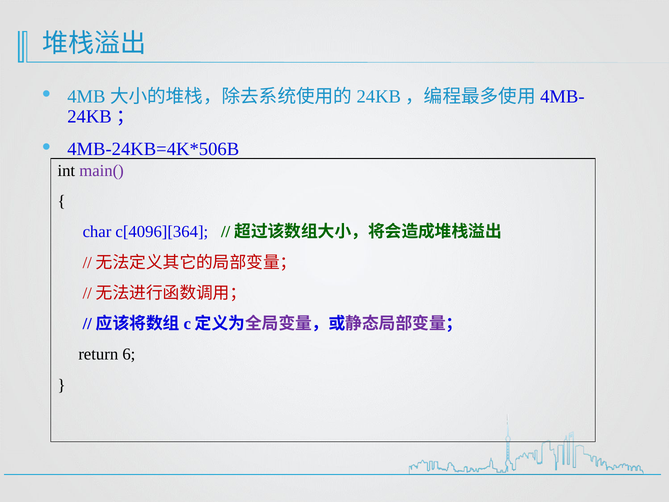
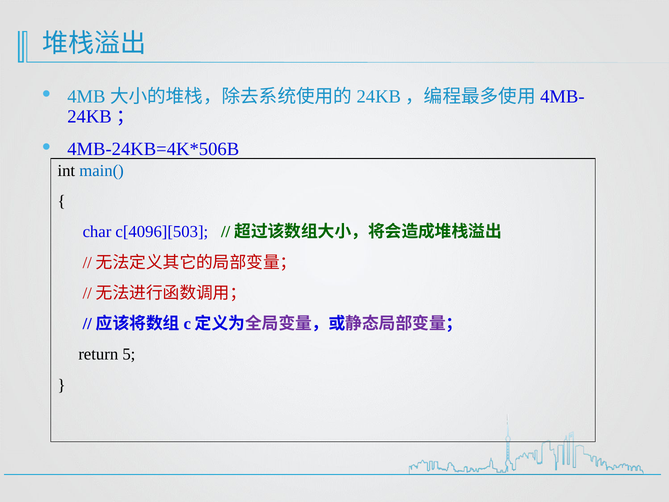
main( colour: purple -> blue (102, 171)
c[4096][364: c[4096][364 -> c[4096][503 (162, 232)
6: 6 -> 5 (129, 354)
